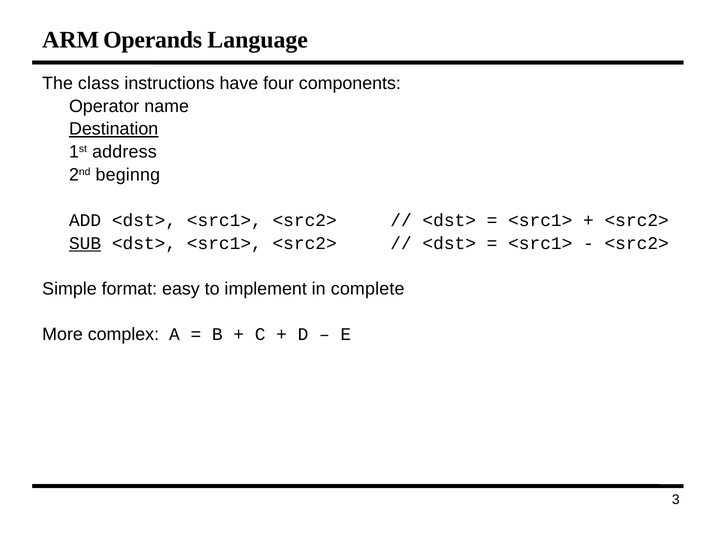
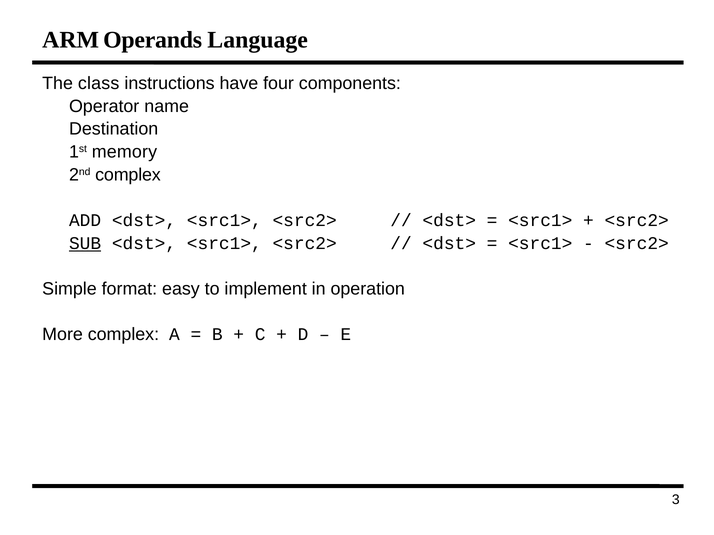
Destination underline: present -> none (114, 129)
address: address -> memory (124, 152)
2nd beginng: beginng -> complex (128, 175)
complete: complete -> operation (368, 289)
